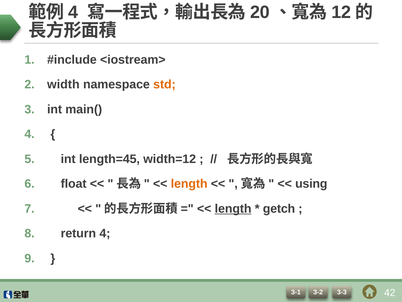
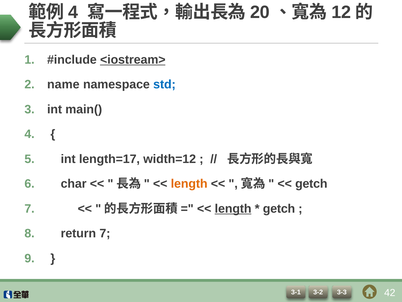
<iostream> underline: none -> present (133, 60)
width: width -> name (63, 84)
std colour: orange -> blue (164, 84)
length=45: length=45 -> length=17 (109, 159)
float: float -> char (74, 184)
using: using -> getch (311, 184)
return 4: 4 -> 7 (105, 233)
